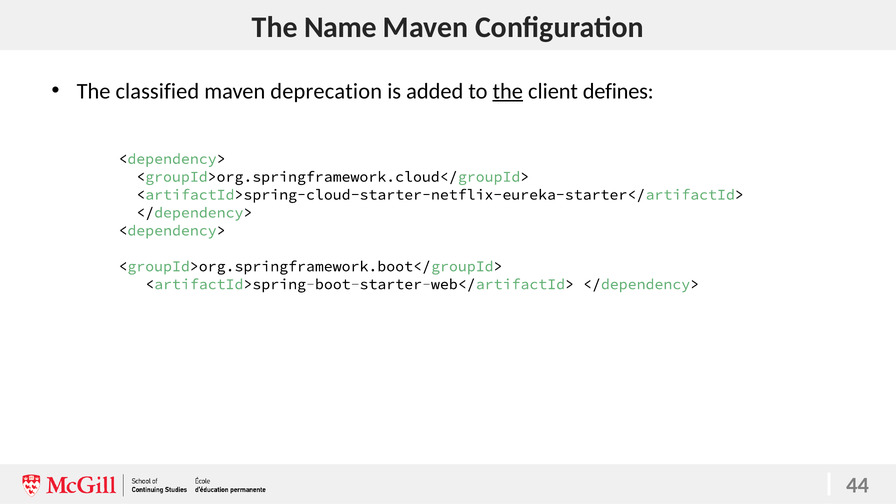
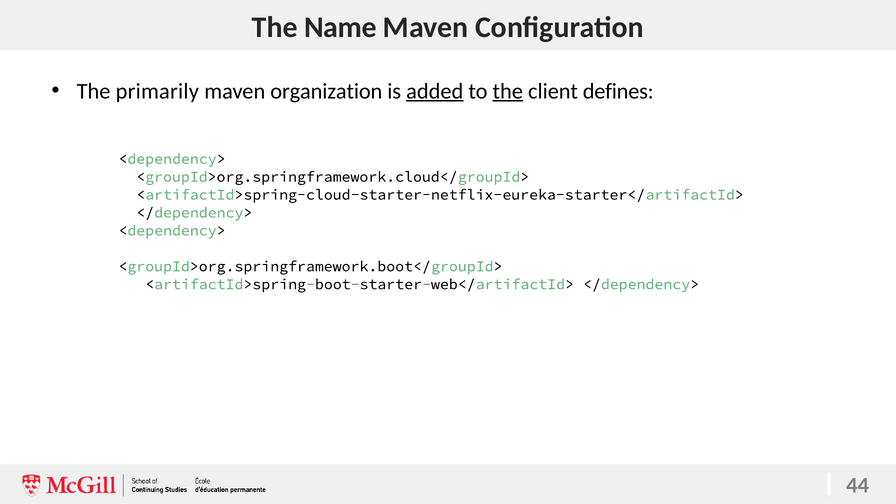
classified: classified -> primarily (157, 91)
deprecation: deprecation -> organization (326, 91)
added underline: none -> present (435, 91)
